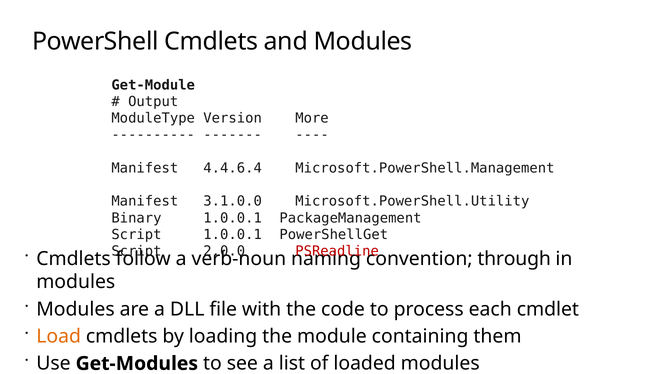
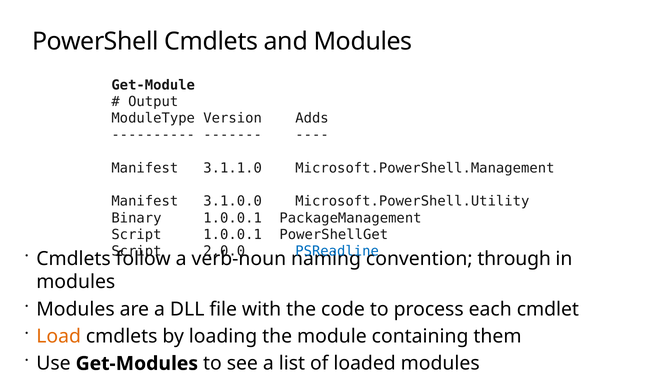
More: More -> Adds (312, 118)
4.4.6.4: 4.4.6.4 -> 3.1.1.0 (233, 168)
PSReadline colour: red -> blue (337, 251)
